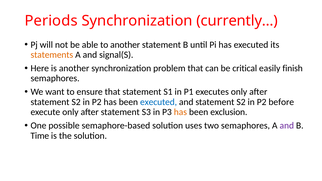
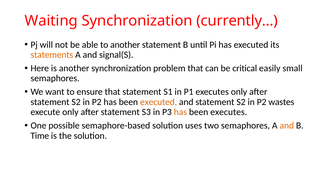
Periods: Periods -> Waiting (51, 21)
finish: finish -> small (293, 68)
executed colour: blue -> orange (159, 102)
before: before -> wastes (281, 102)
been exclusion: exclusion -> executes (229, 112)
and colour: purple -> orange (287, 126)
